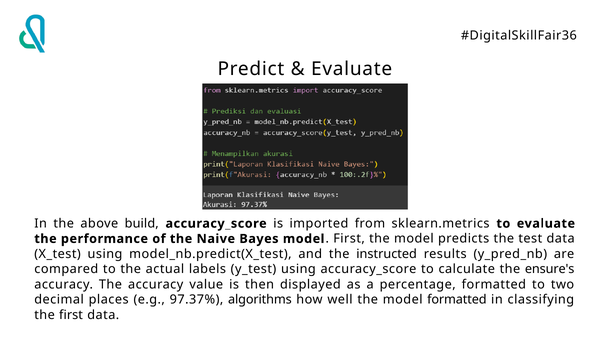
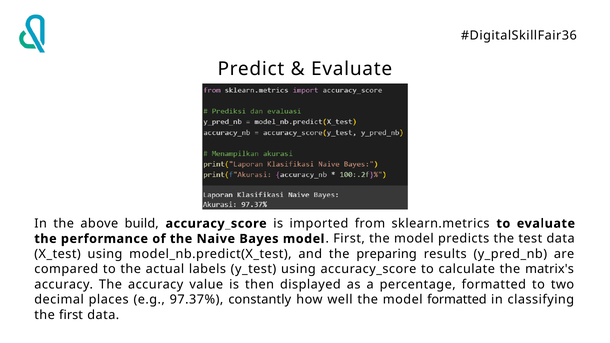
instructed: instructed -> preparing (387, 254)
ensure's: ensure's -> matrix's (550, 269)
algorithms: algorithms -> constantly (260, 300)
